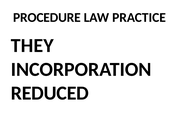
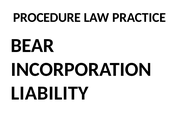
THEY: THEY -> BEAR (32, 46)
REDUCED: REDUCED -> LIABILITY (50, 93)
